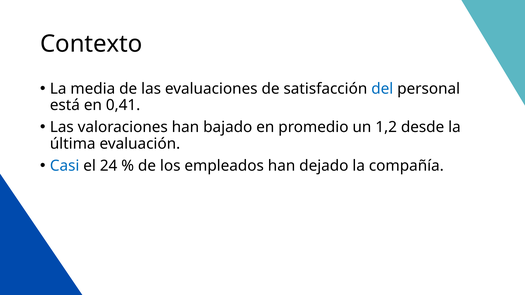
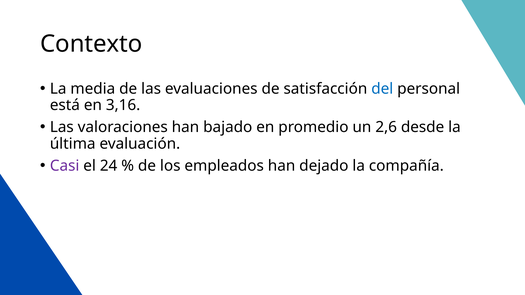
0,41: 0,41 -> 3,16 (123, 105)
1,2: 1,2 -> 2,6 (386, 127)
Casi colour: blue -> purple (65, 166)
